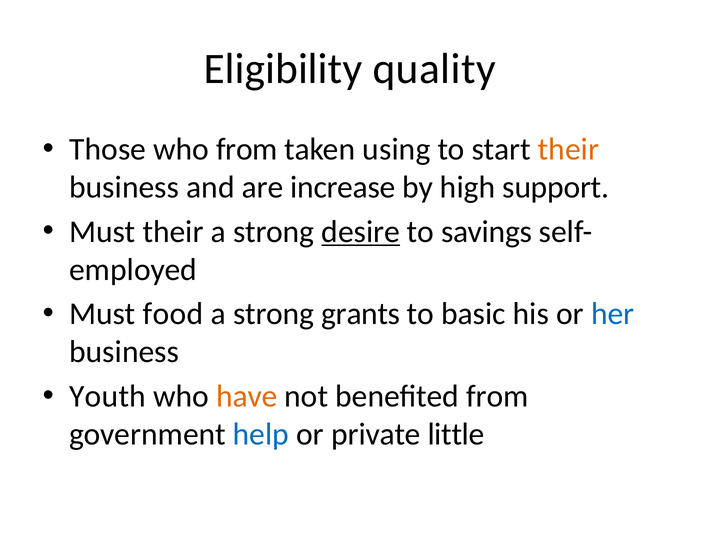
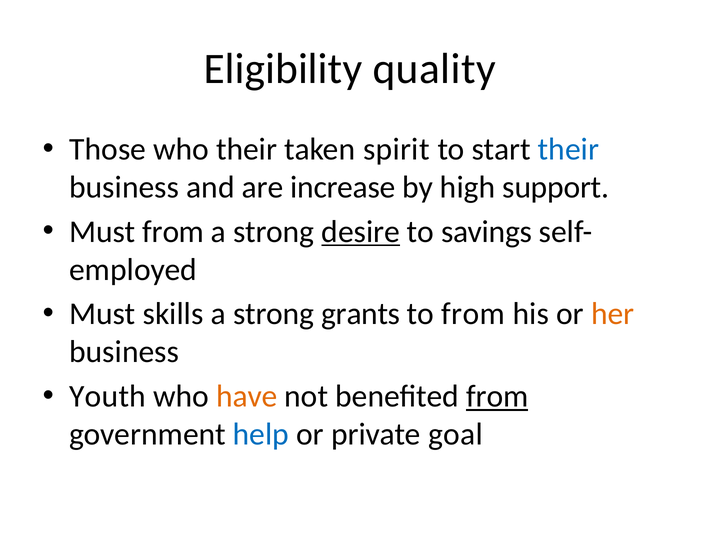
who from: from -> their (247, 149)
using: using -> spirit (396, 149)
their colour: orange -> blue (568, 149)
Must their: their -> from (173, 231)
food: food -> skills (173, 314)
to basic: basic -> from (473, 314)
her colour: blue -> orange (613, 314)
from underline: none -> present (497, 396)
little: little -> goal (456, 434)
